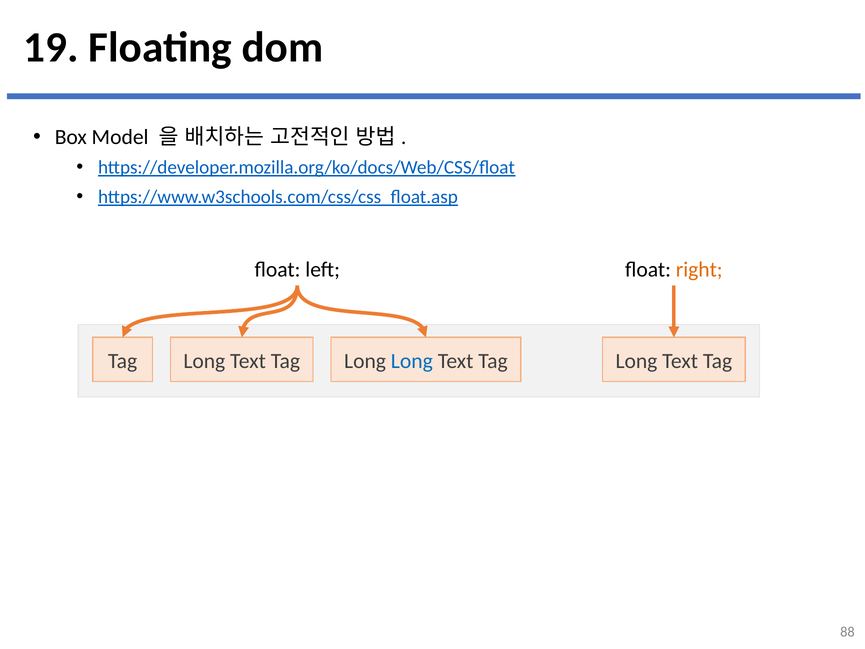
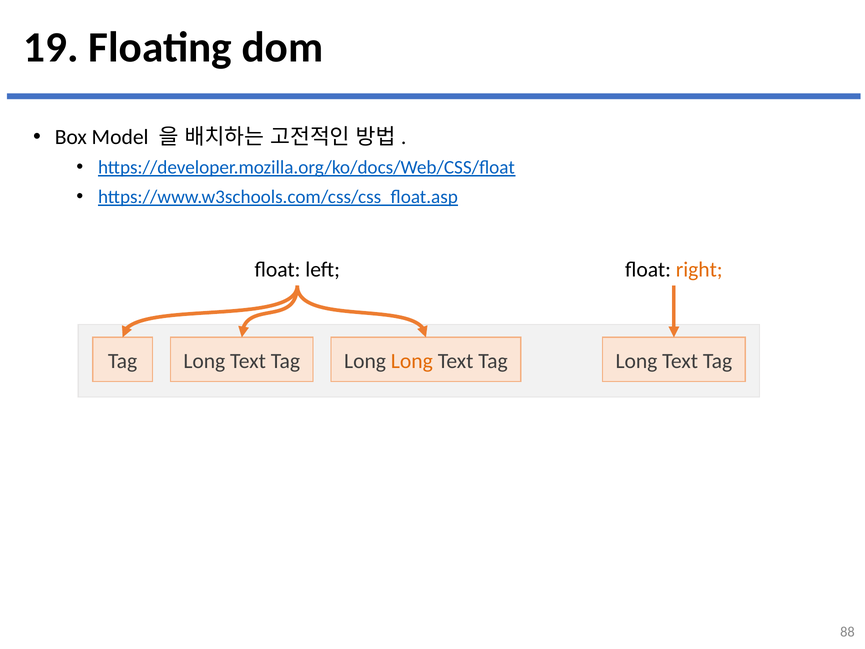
Long colour: blue -> orange (412, 361)
